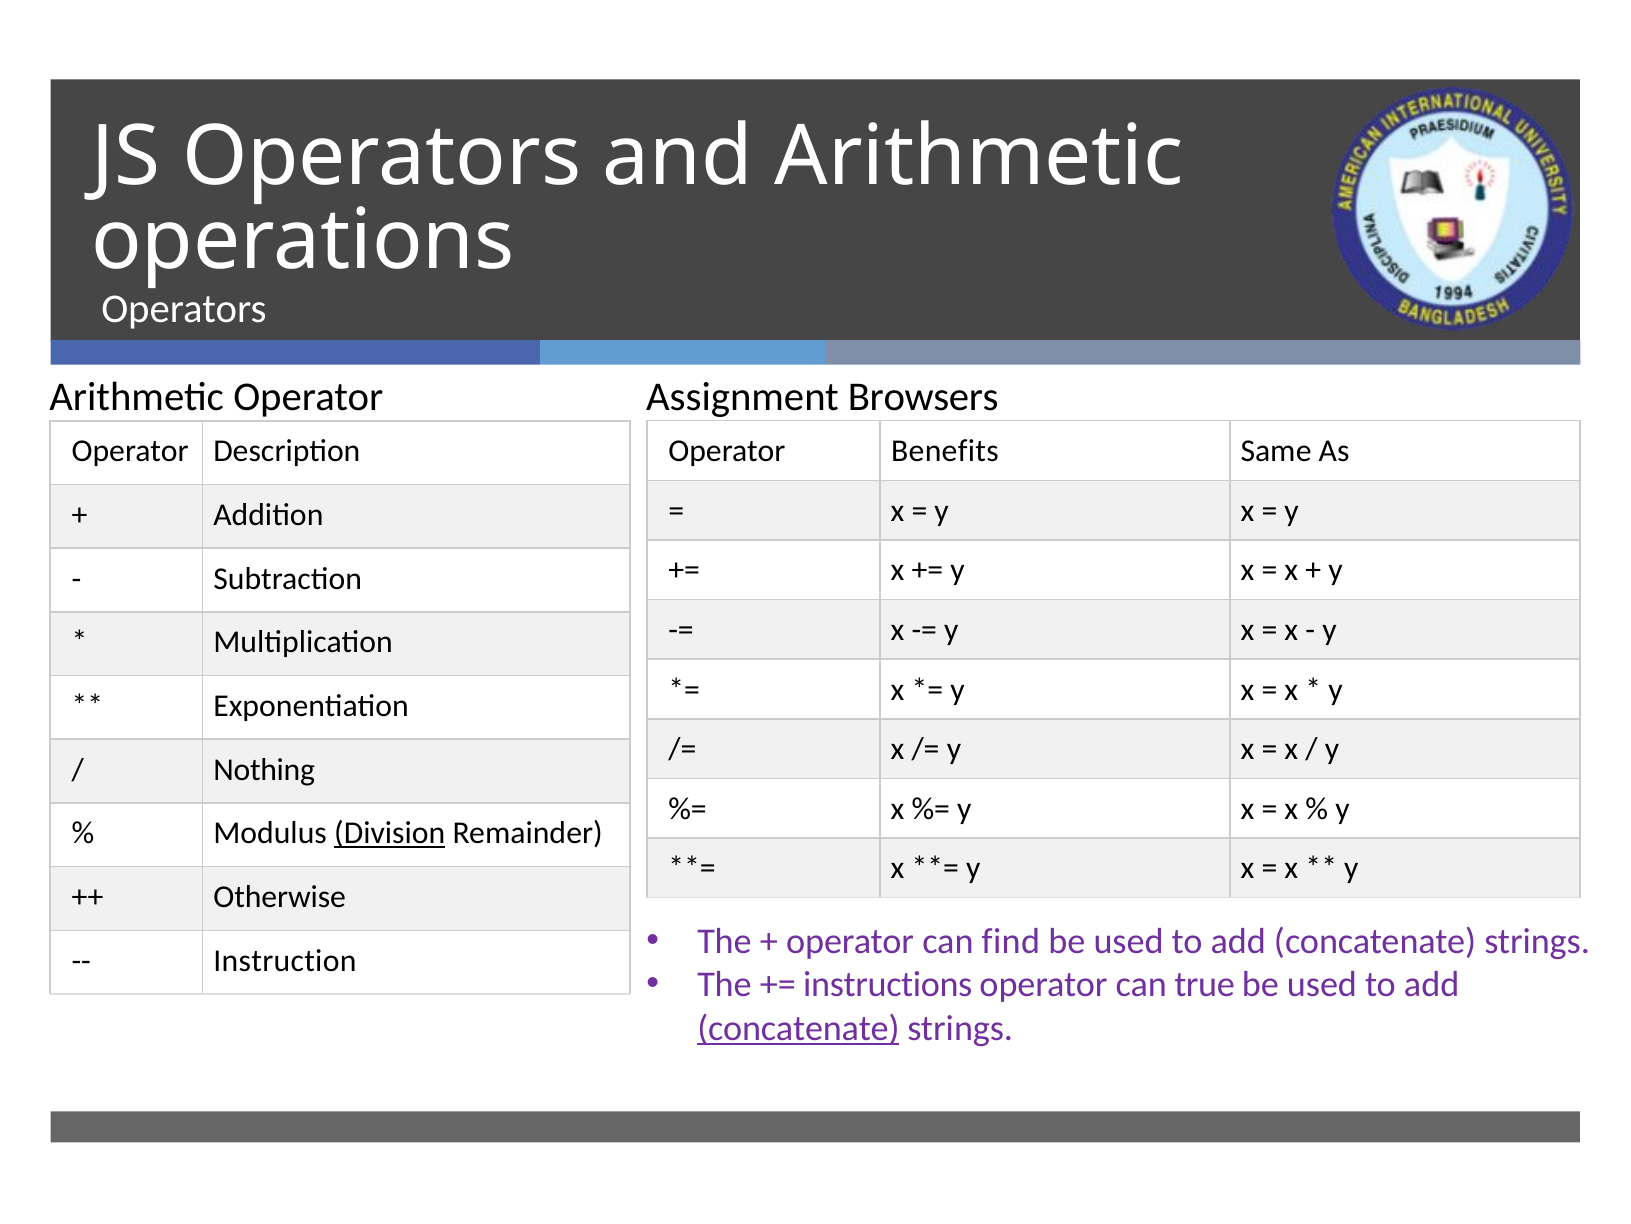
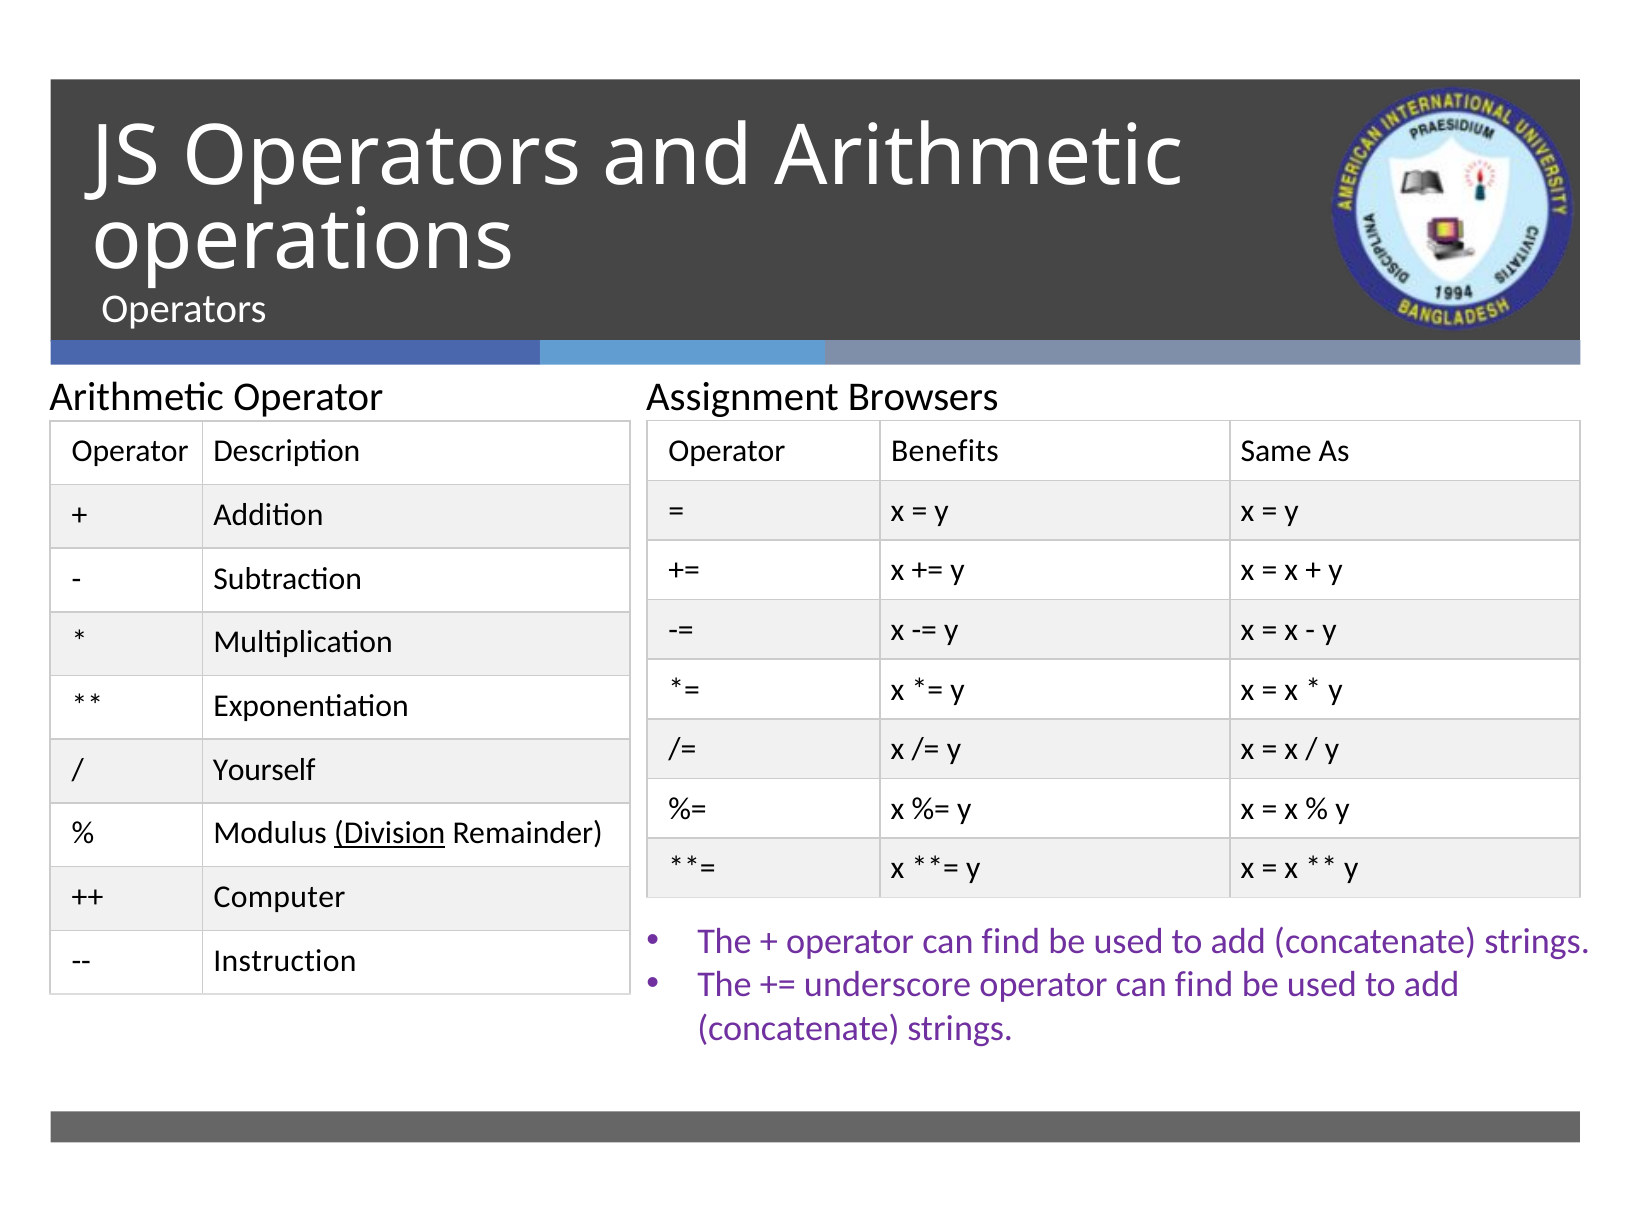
Nothing: Nothing -> Yourself (264, 769)
Otherwise: Otherwise -> Computer (279, 896)
instructions: instructions -> underscore (888, 984)
true: true -> find (1204, 984)
concatenate underline: present -> none (798, 1028)
